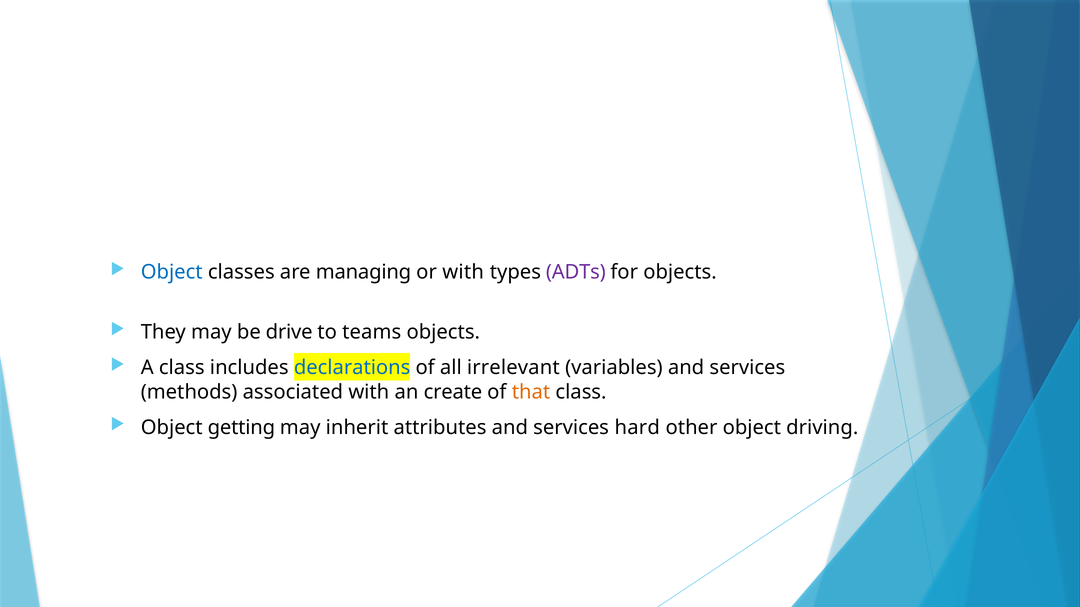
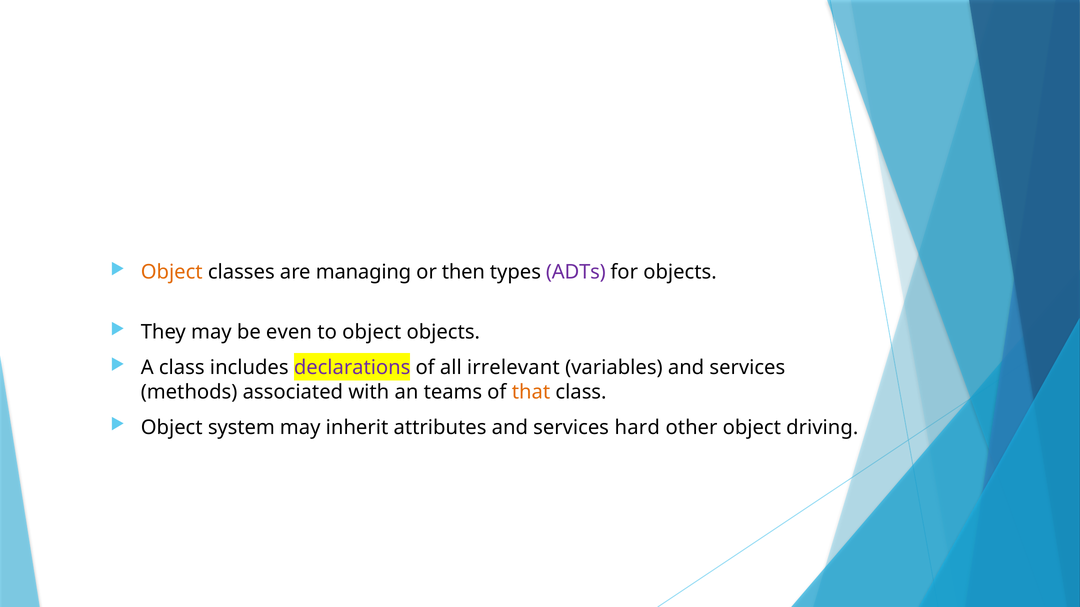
Object colour: blue -> orange (172, 273)
or with: with -> then (463, 273)
drive: drive -> even (289, 332)
to teams: teams -> object (372, 332)
declarations colour: blue -> purple (352, 368)
create: create -> teams (453, 392)
getting: getting -> system (241, 428)
